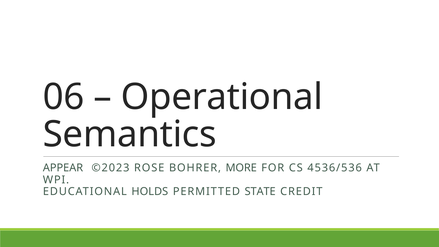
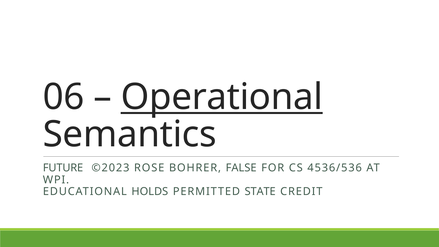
Operational underline: none -> present (222, 97)
APPEAR: APPEAR -> FUTURE (63, 168)
MORE: MORE -> FALSE (241, 168)
